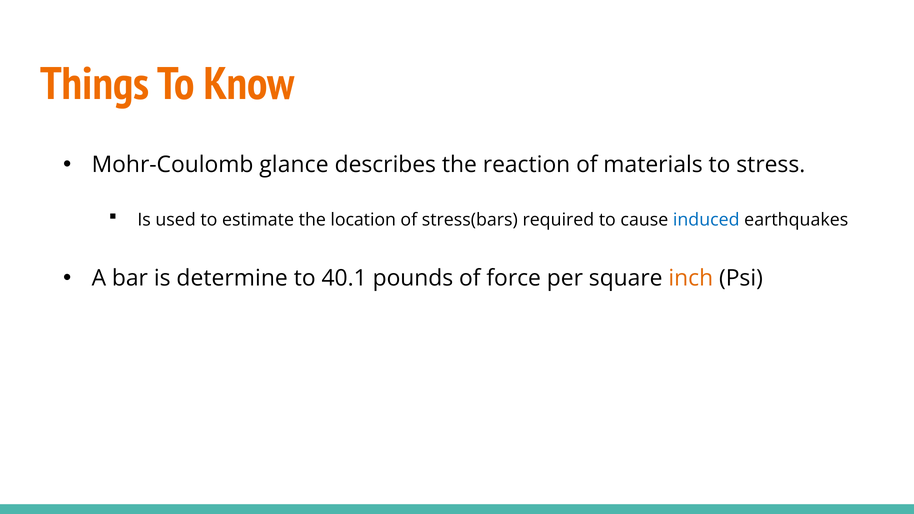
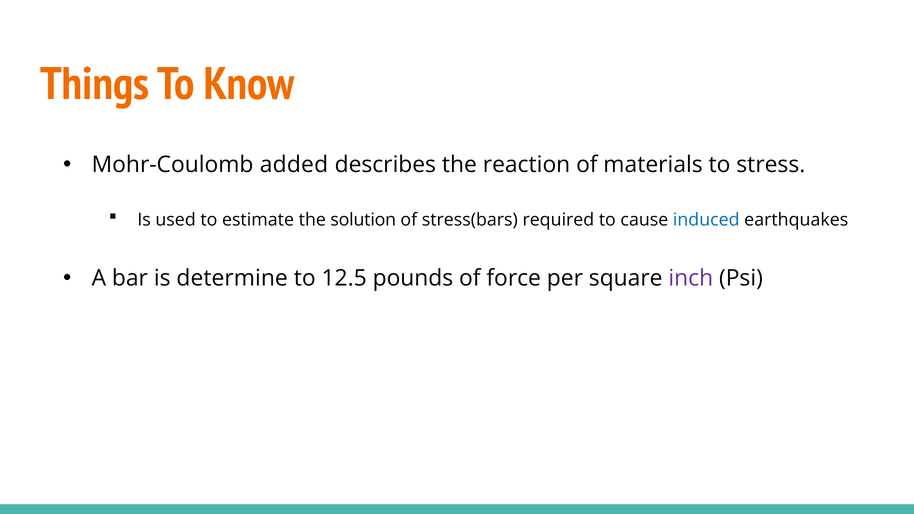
glance: glance -> added (294, 165)
location: location -> solution (363, 220)
40.1: 40.1 -> 12.5 (344, 278)
inch colour: orange -> purple (691, 278)
